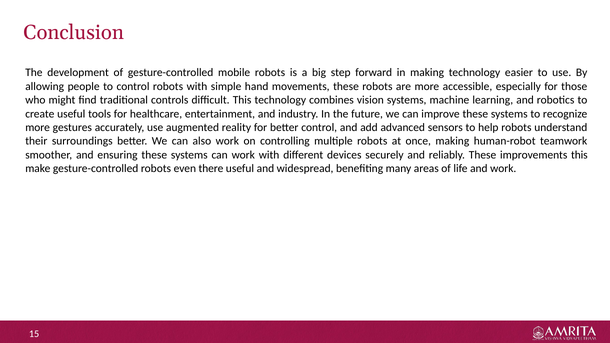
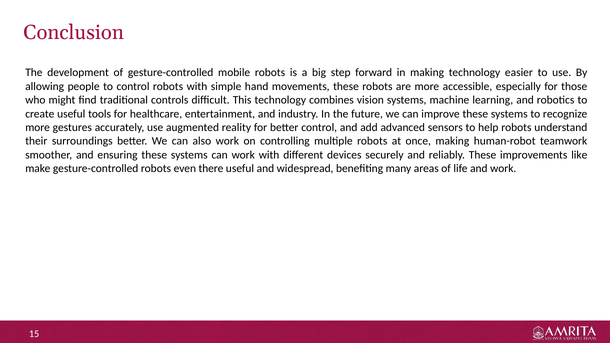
improvements this: this -> like (579, 155)
